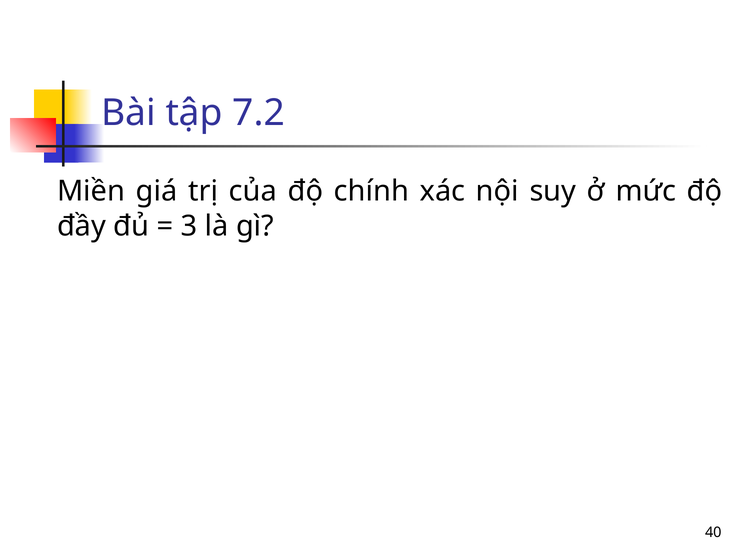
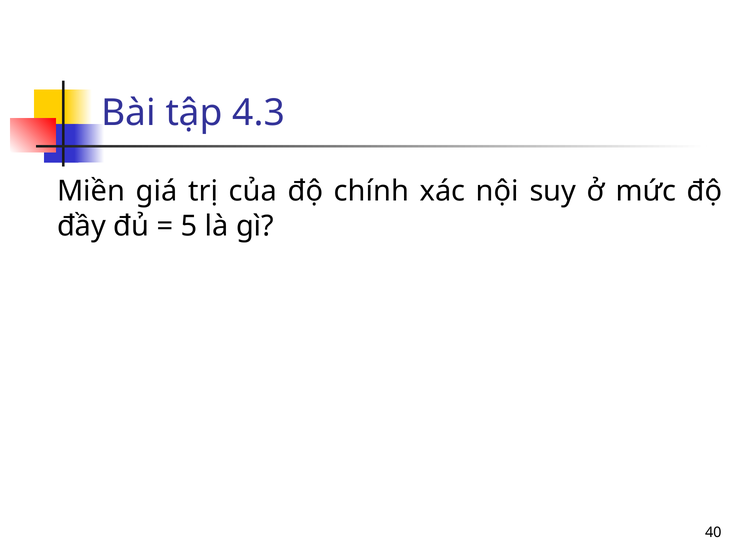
7.2: 7.2 -> 4.3 (259, 113)
3: 3 -> 5 (189, 226)
